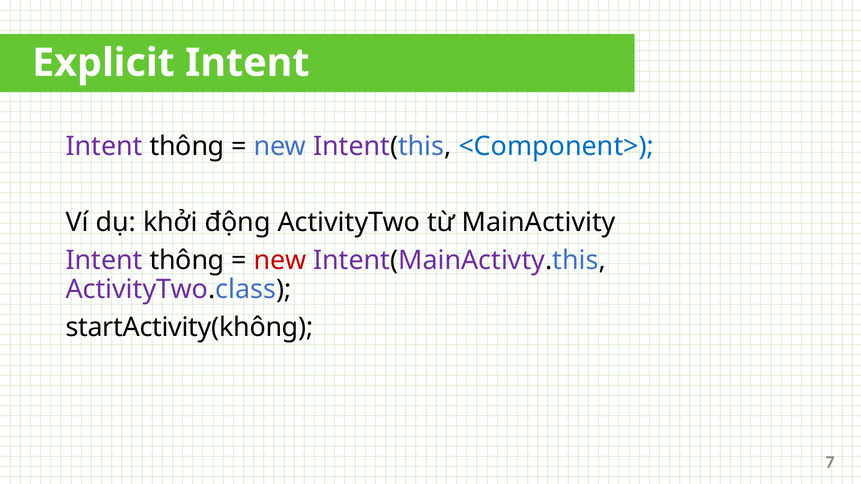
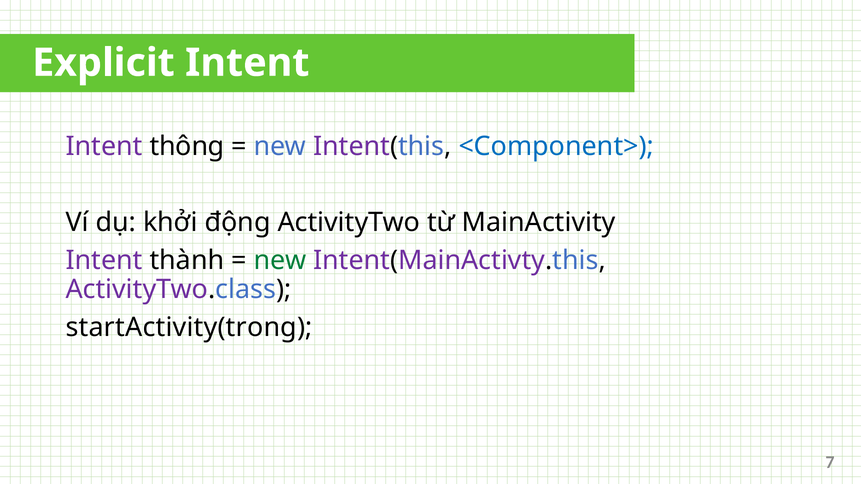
thông: thông -> thành (187, 261)
new colour: red -> green (280, 261)
startActivity(không: startActivity(không -> startActivity(trong (189, 328)
